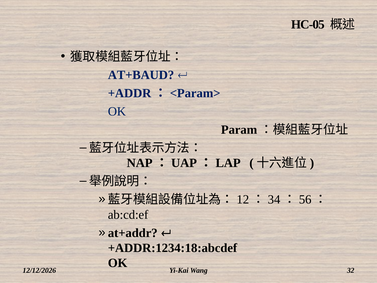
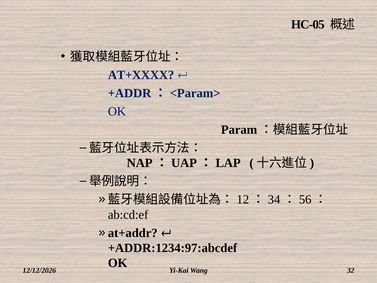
AT+BAUD: AT+BAUD -> AT+XXXX (141, 75)
+ADDR:1234:18:abcdef: +ADDR:1234:18:abcdef -> +ADDR:1234:97:abcdef (173, 248)
